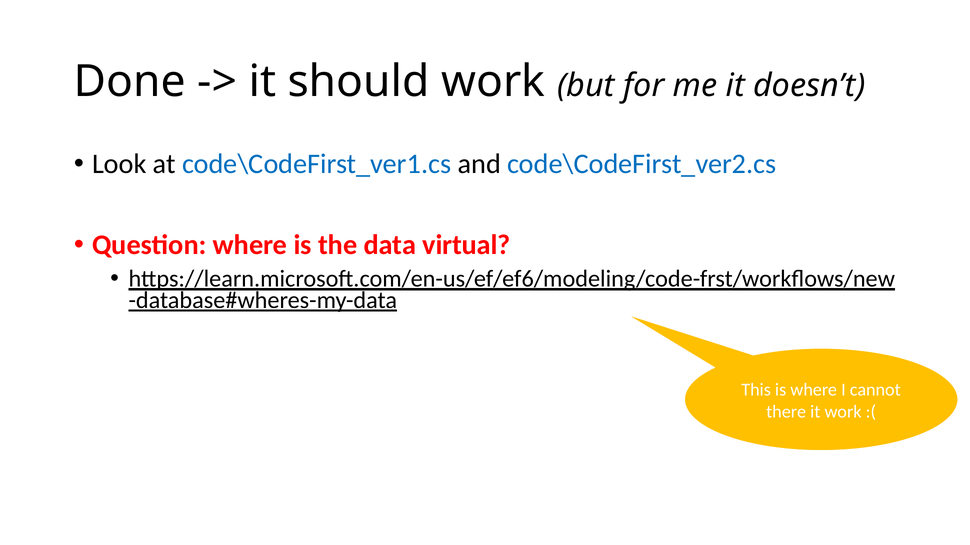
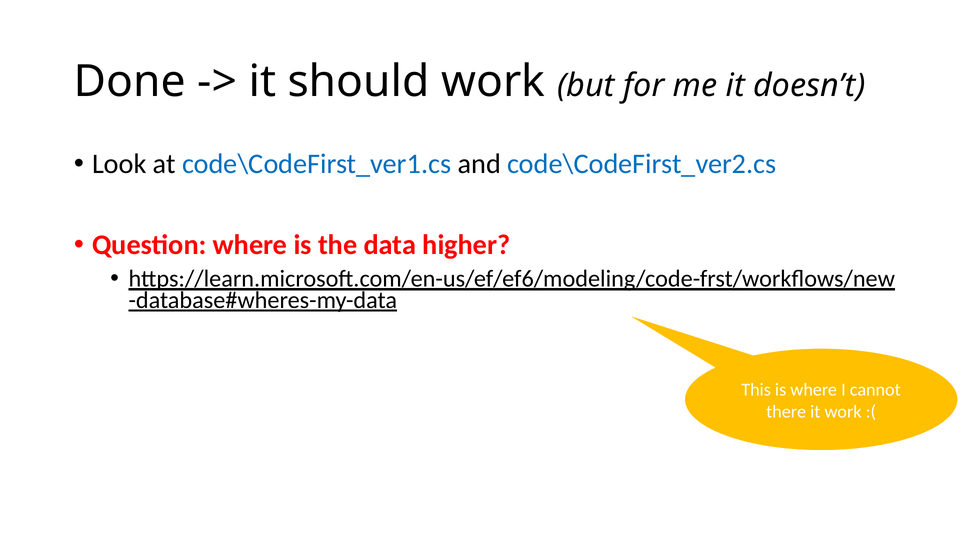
virtual: virtual -> higher (466, 245)
